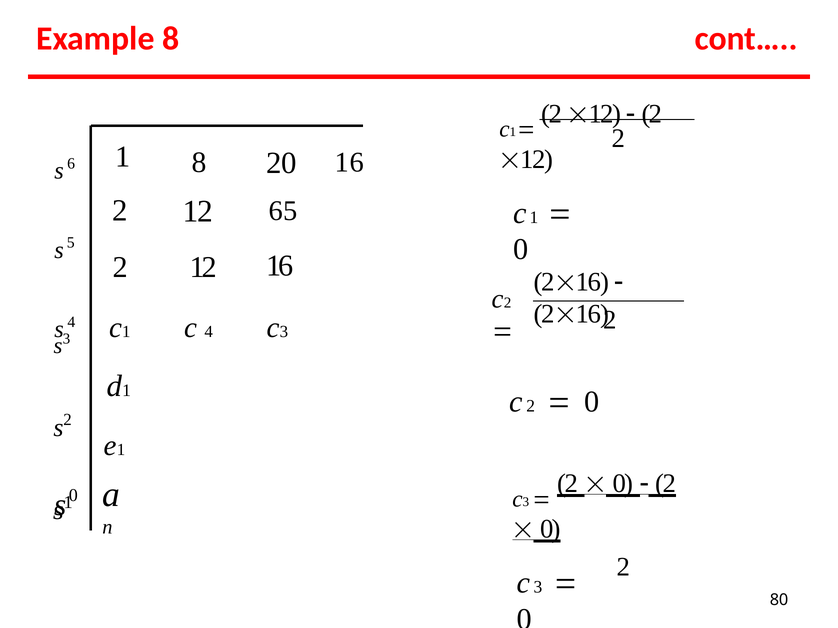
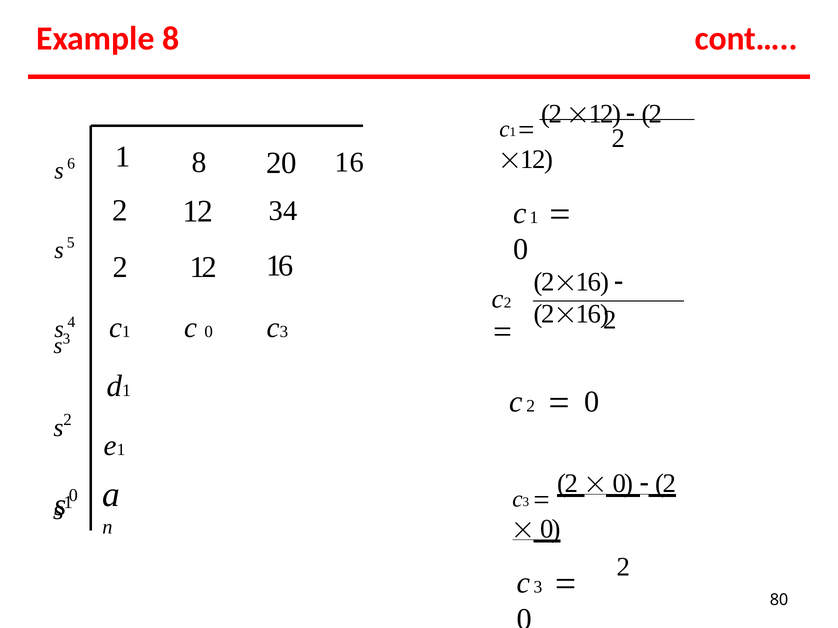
65: 65 -> 34 (283, 211)
c 4: 4 -> 0 (209, 332)
